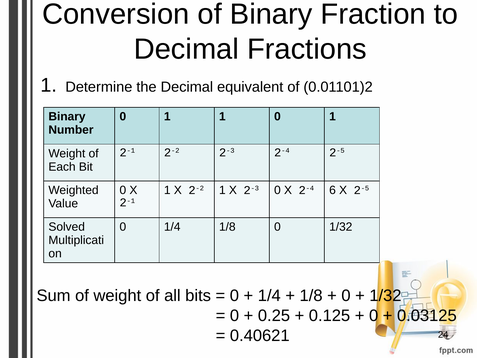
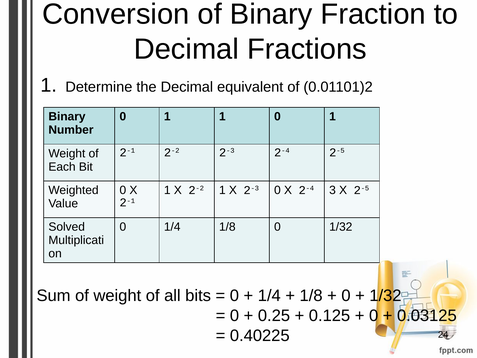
6: 6 -> 3 (333, 190)
0.40621: 0.40621 -> 0.40225 (260, 335)
